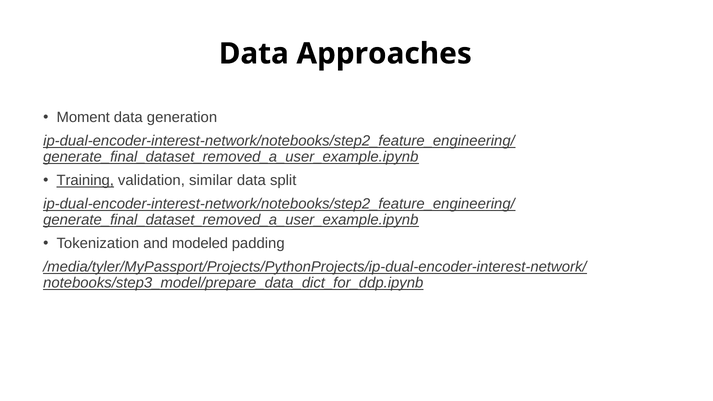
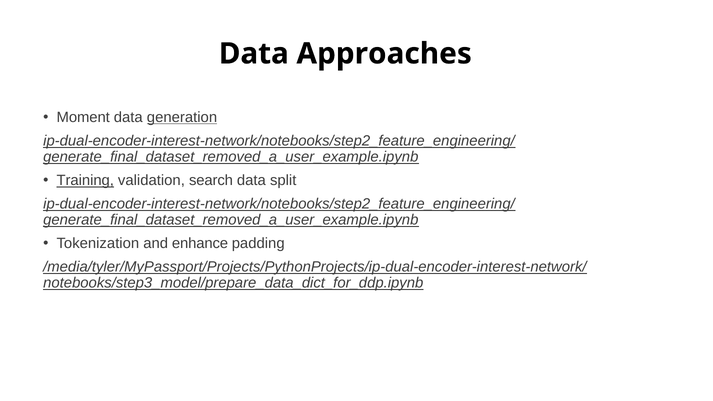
generation underline: none -> present (182, 117)
similar: similar -> search (211, 180)
modeled: modeled -> enhance (200, 243)
